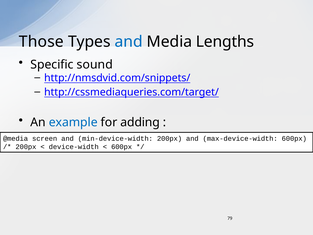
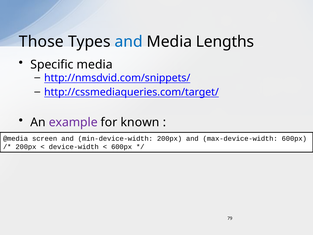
Specific sound: sound -> media (95, 64)
example colour: blue -> purple (73, 122)
adding: adding -> known (140, 122)
